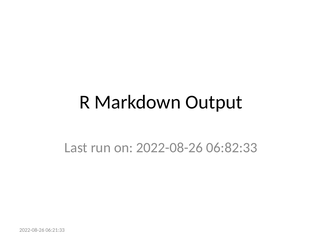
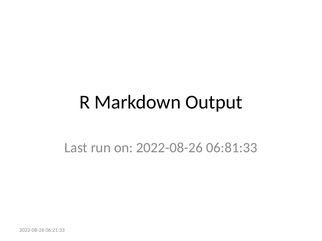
06:82:33: 06:82:33 -> 06:81:33 (232, 148)
